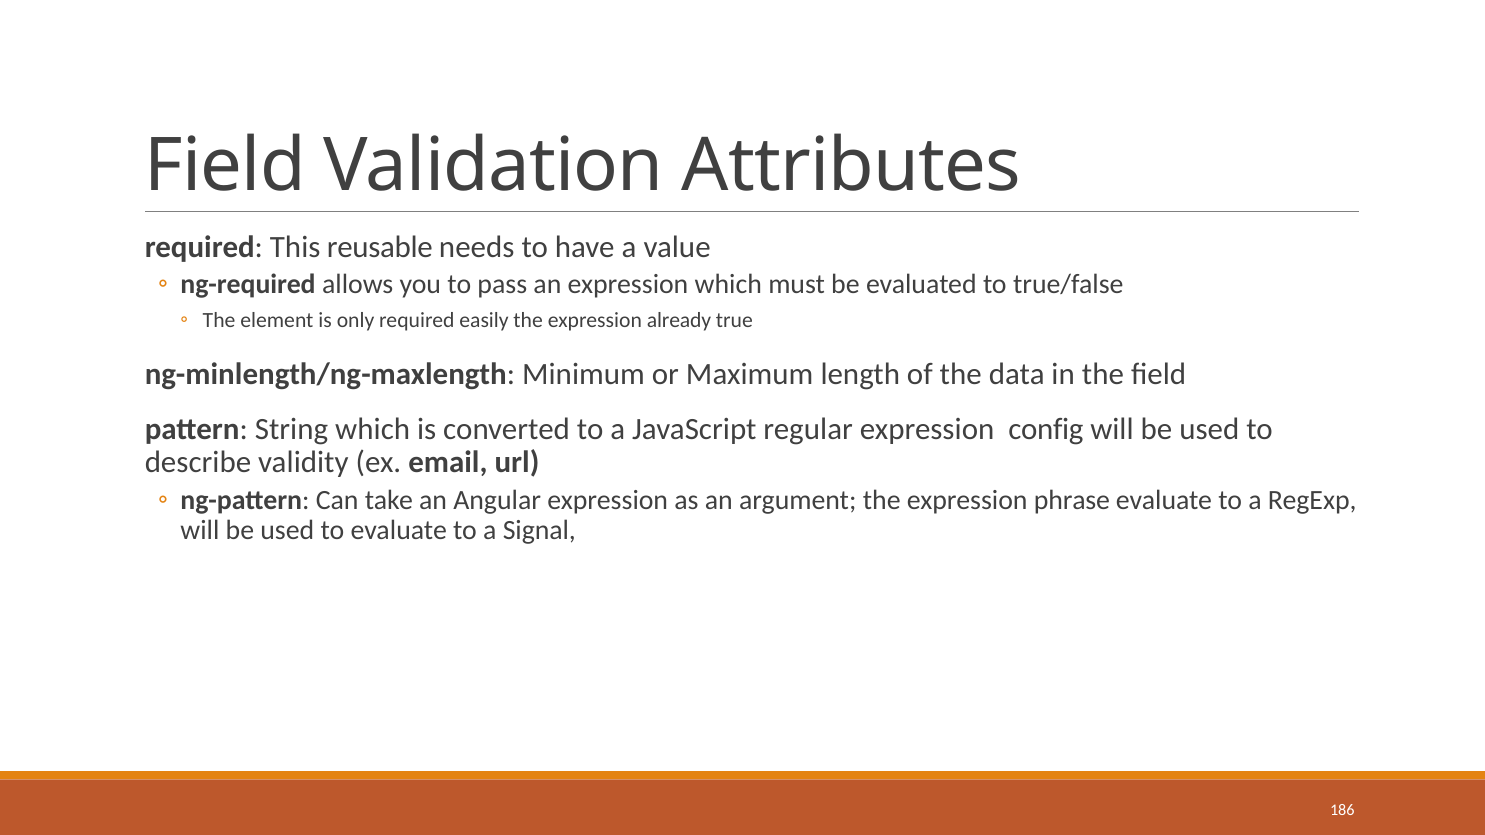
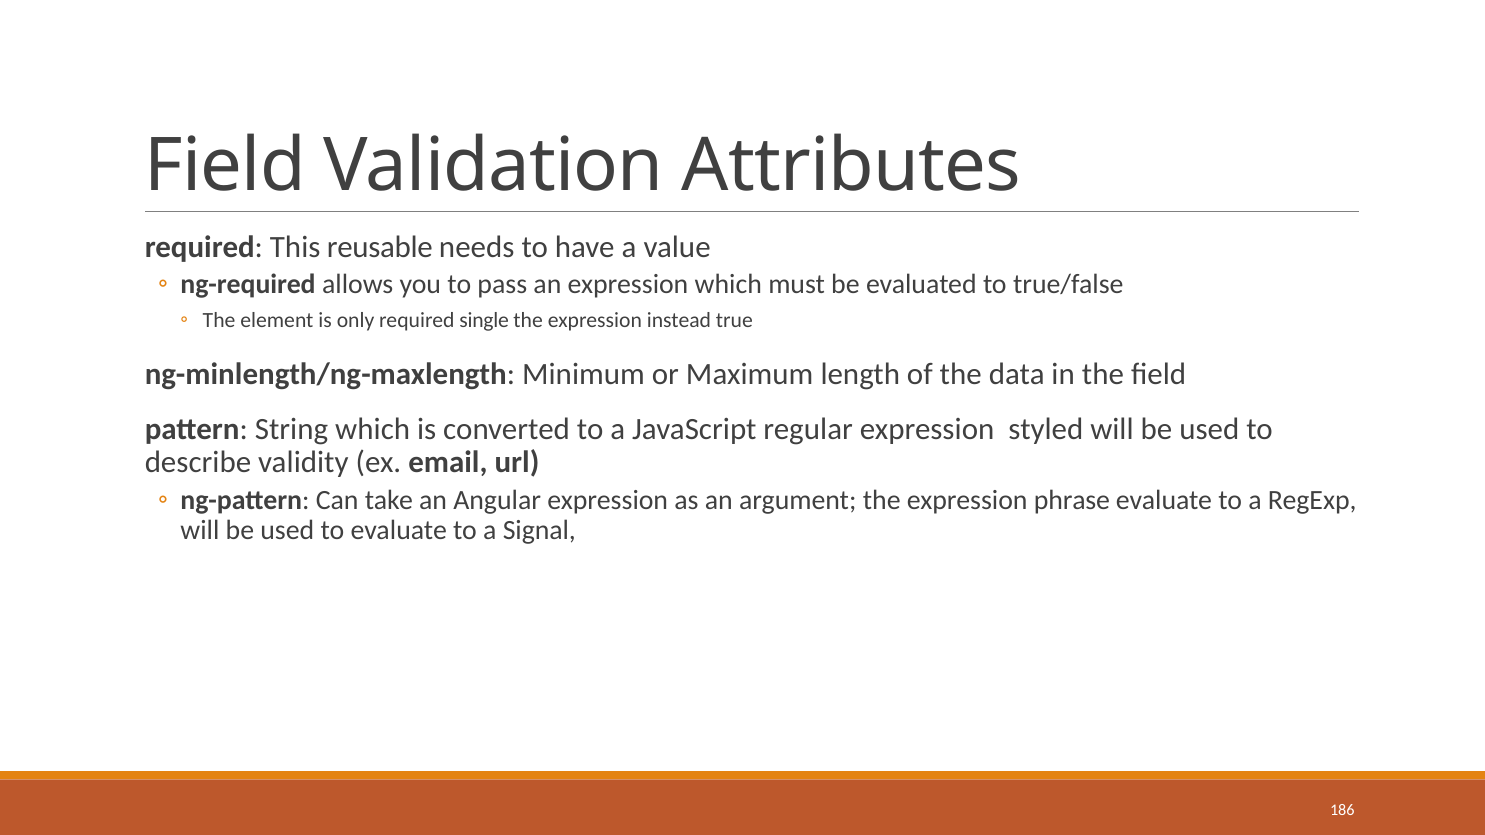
easily: easily -> single (484, 321)
already: already -> instead (679, 321)
config: config -> styled (1046, 429)
